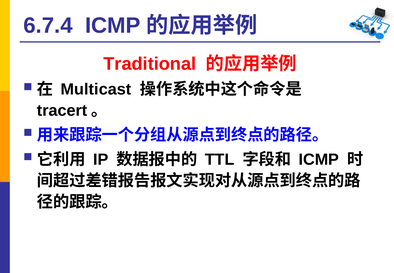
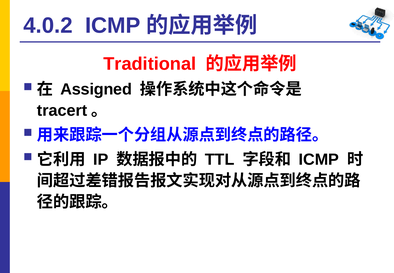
6.7.4: 6.7.4 -> 4.0.2 (48, 25)
Multicast: Multicast -> Assigned (96, 89)
